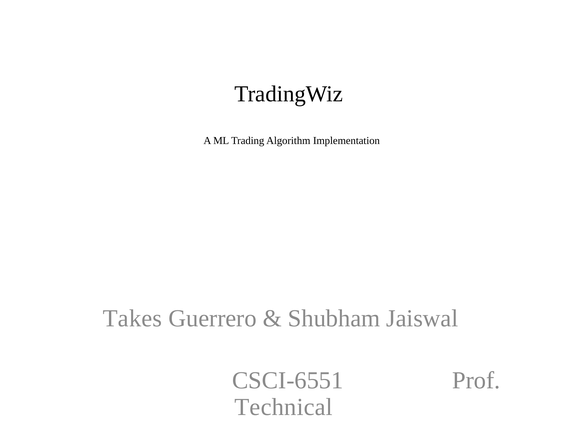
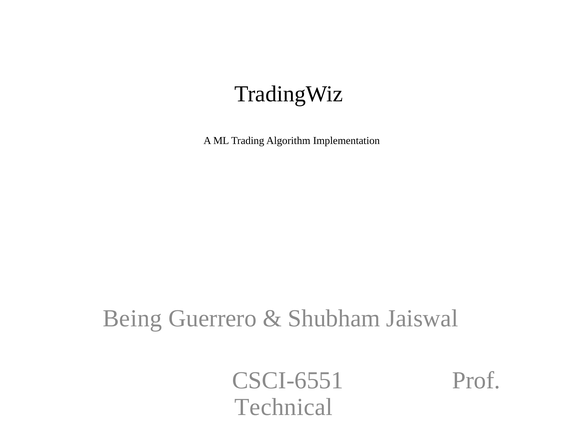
Takes: Takes -> Being (132, 318)
